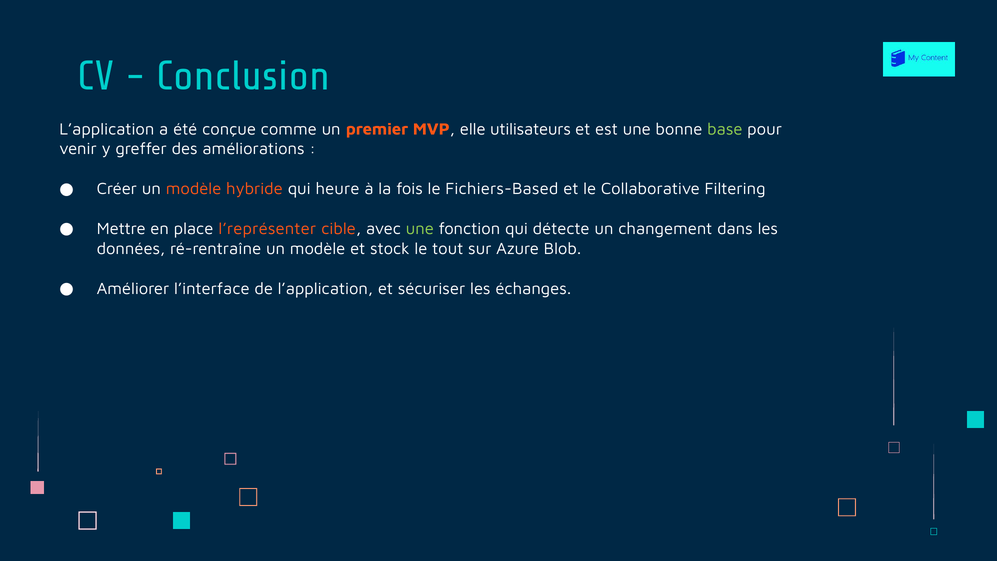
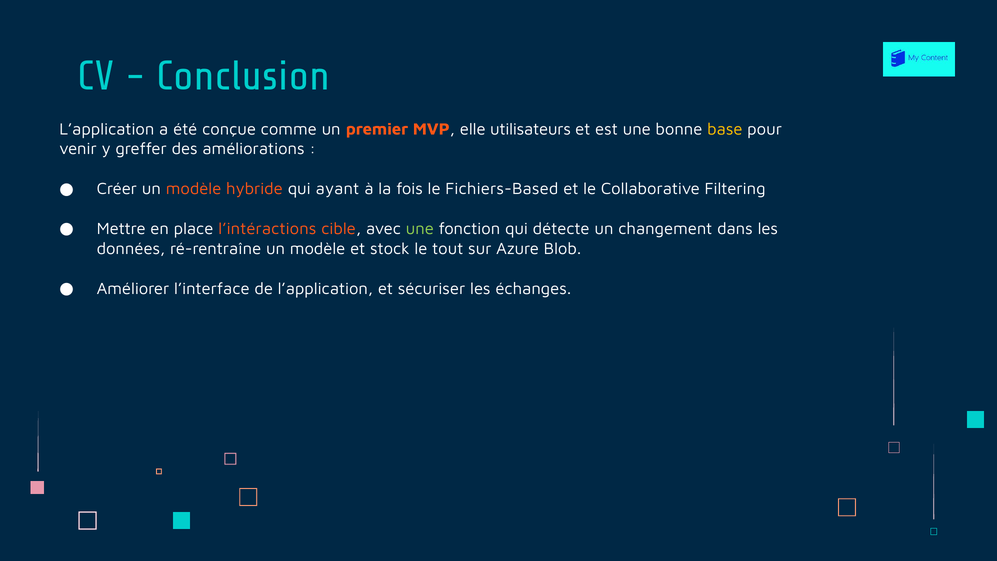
base colour: light green -> yellow (725, 129)
heure: heure -> ayant (337, 189)
l’représenter: l’représenter -> l’intéractions (267, 229)
